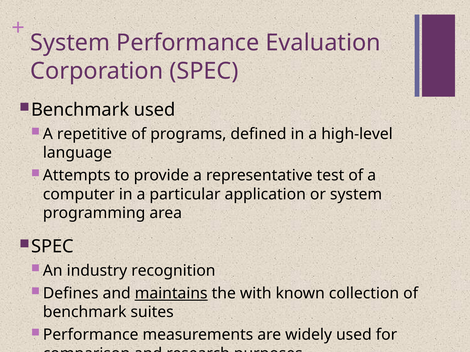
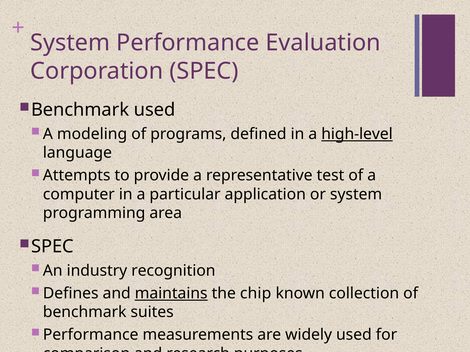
repetitive: repetitive -> modeling (92, 134)
high-level underline: none -> present (357, 134)
with: with -> chip (256, 294)
